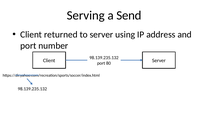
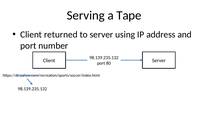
Send: Send -> Tape (129, 15)
